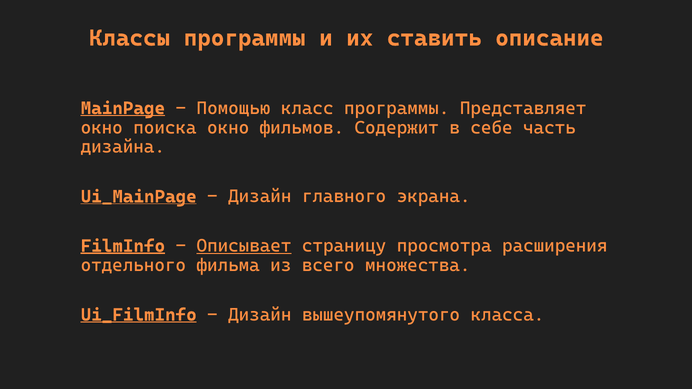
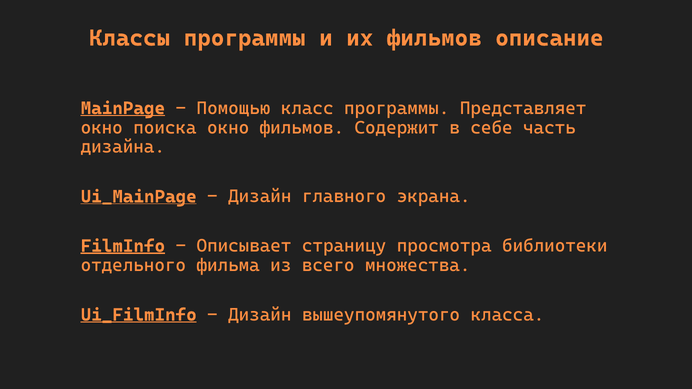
их ставить: ставить -> фильмов (434, 38)
Описывает underline: present -> none (244, 246)
расширения: расширения -> библиотеки (555, 246)
